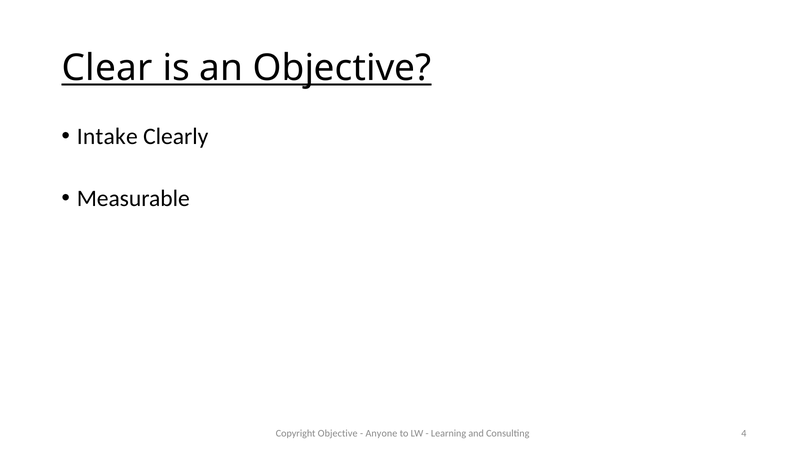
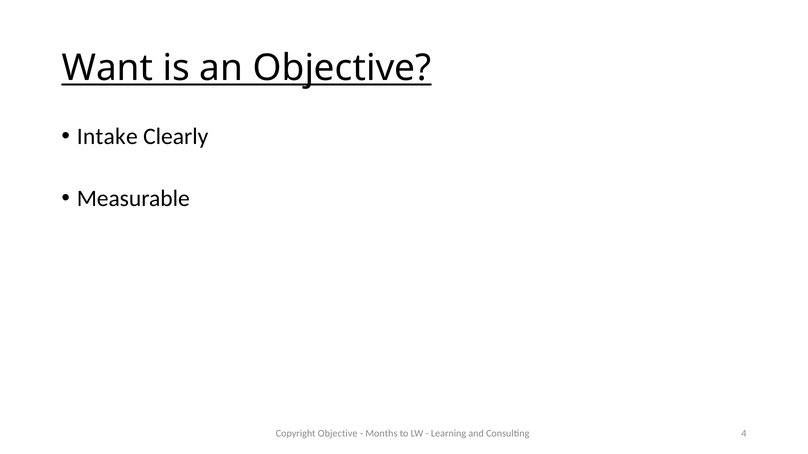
Clear: Clear -> Want (107, 68)
Anyone: Anyone -> Months (381, 434)
